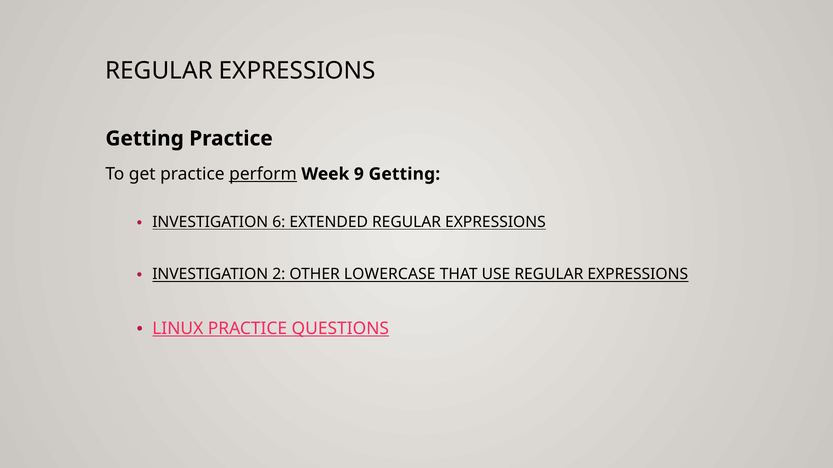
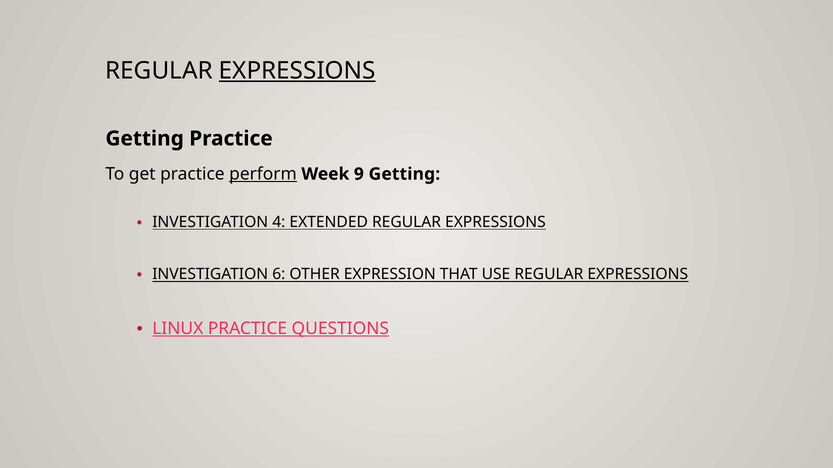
EXPRESSIONS underline: none -> present (297, 71)
6: 6 -> 4 (279, 222)
2: 2 -> 6 (279, 275)
LOWERCASE: LOWERCASE -> EXPRESSION (390, 275)
